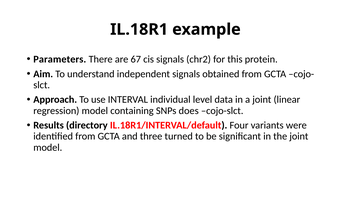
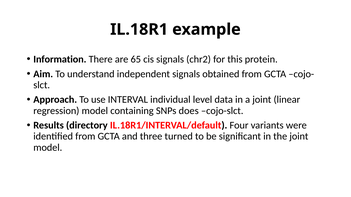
Parameters: Parameters -> Information (60, 59)
67: 67 -> 65 (136, 59)
